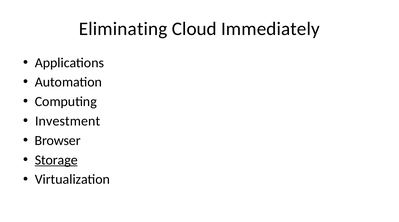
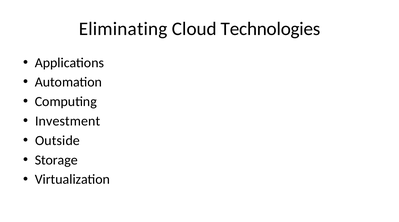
Immediately: Immediately -> Technologies (271, 29)
Browser: Browser -> Outside (57, 141)
Storage underline: present -> none (56, 160)
